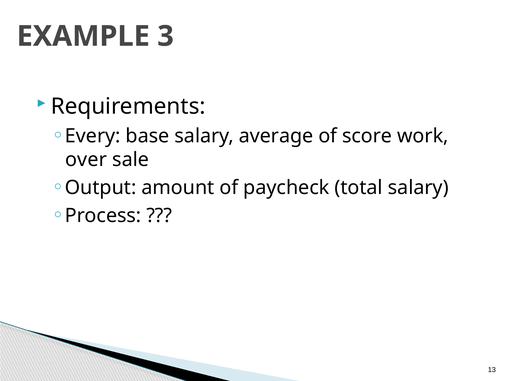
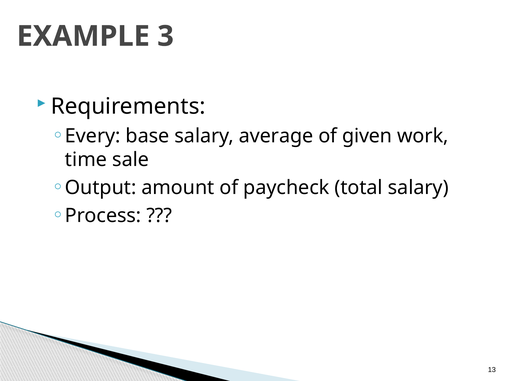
score: score -> given (367, 136)
over: over -> time (86, 160)
